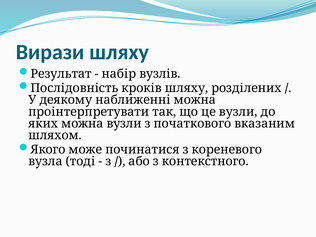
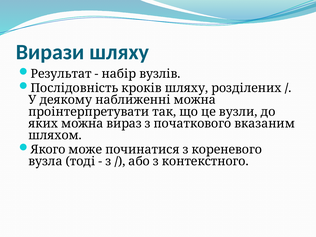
можна вузли: вузли -> вираз (124, 124)
